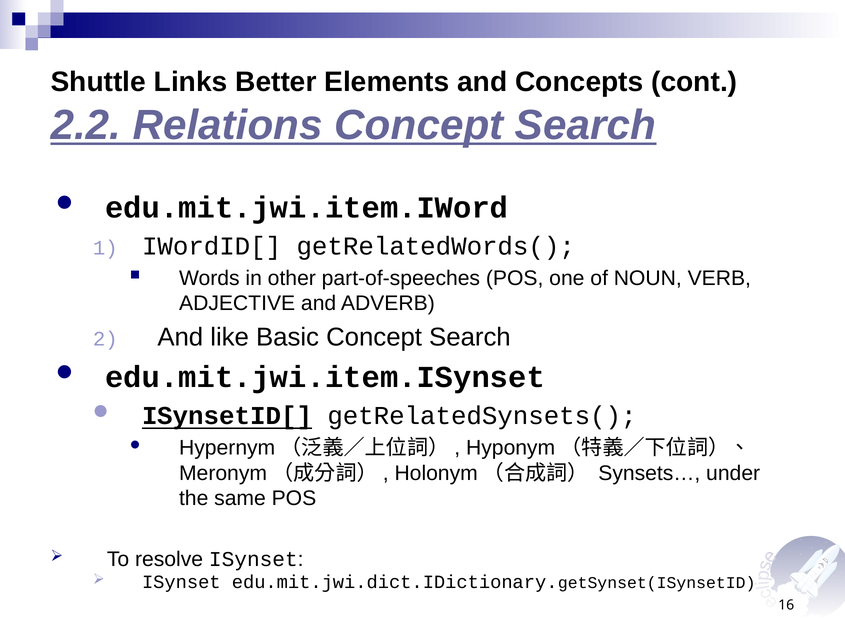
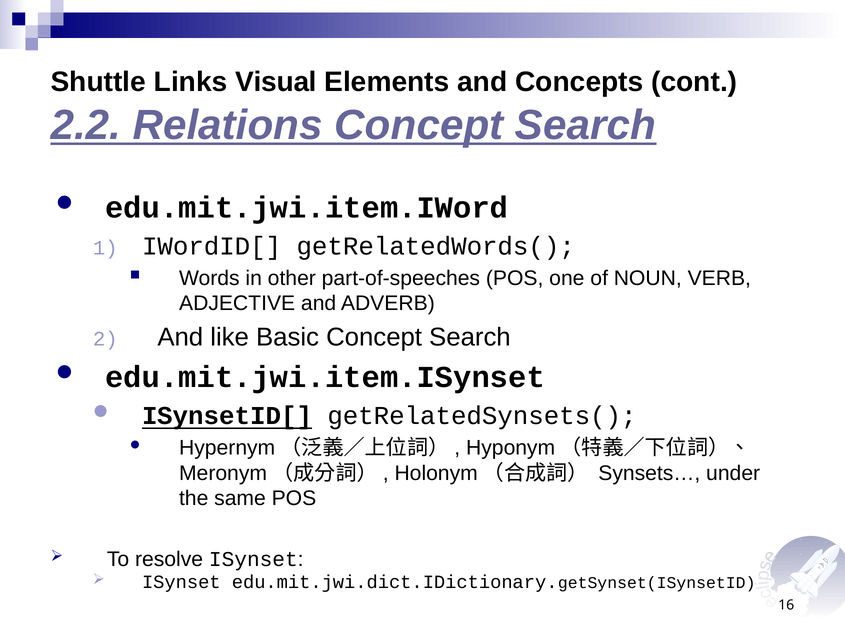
Better: Better -> Visual (276, 82)
